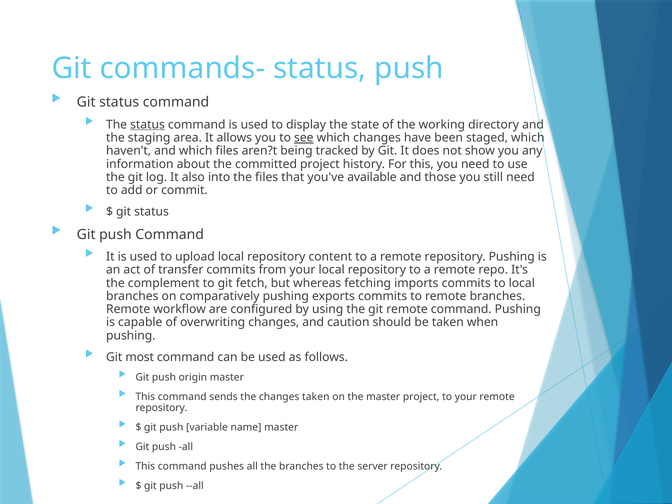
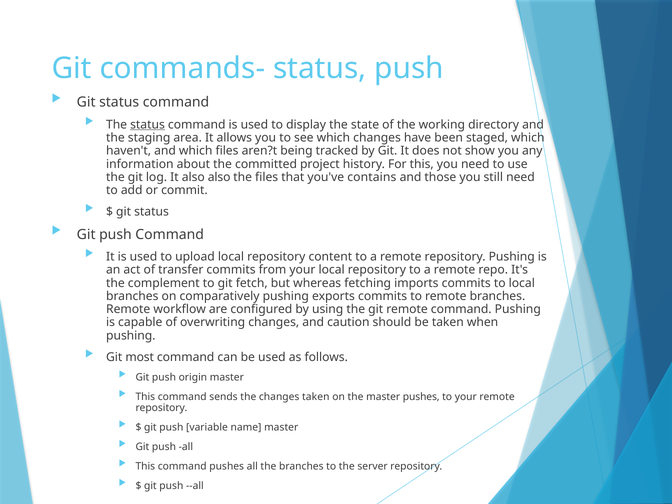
see underline: present -> none (304, 138)
also into: into -> also (219, 177)
available: available -> contains (372, 177)
master project: project -> pushes (421, 397)
